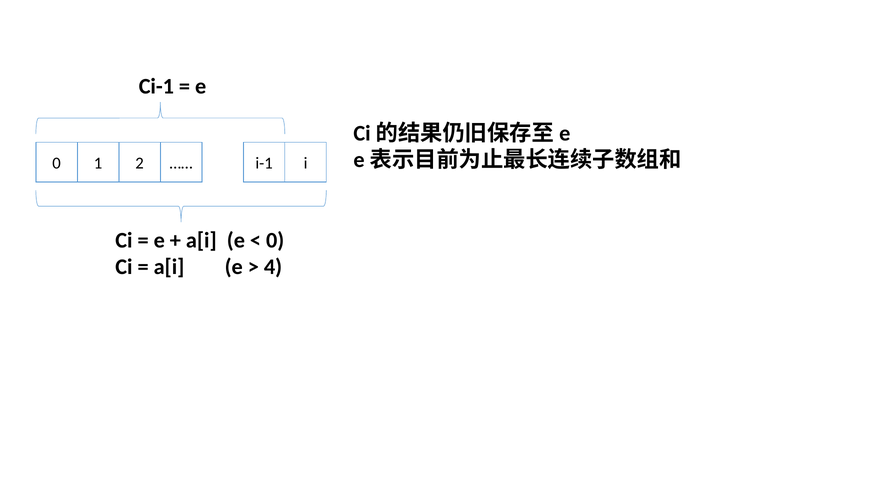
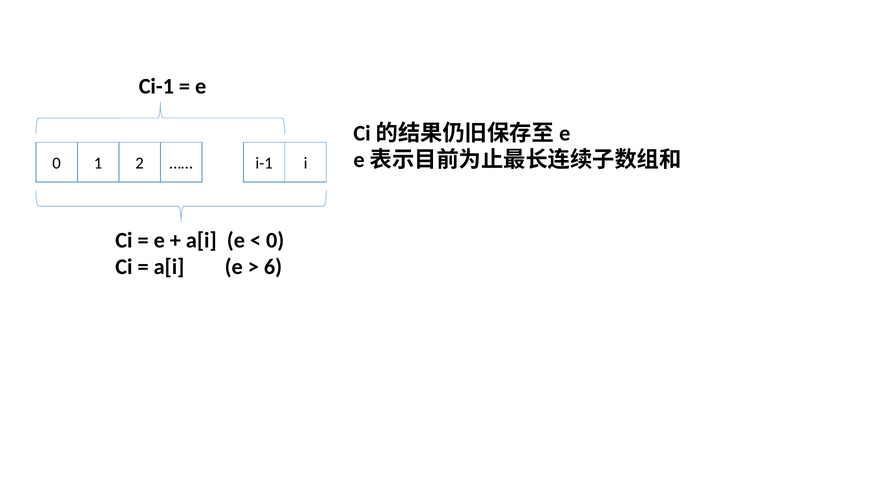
4: 4 -> 6 (273, 267)
